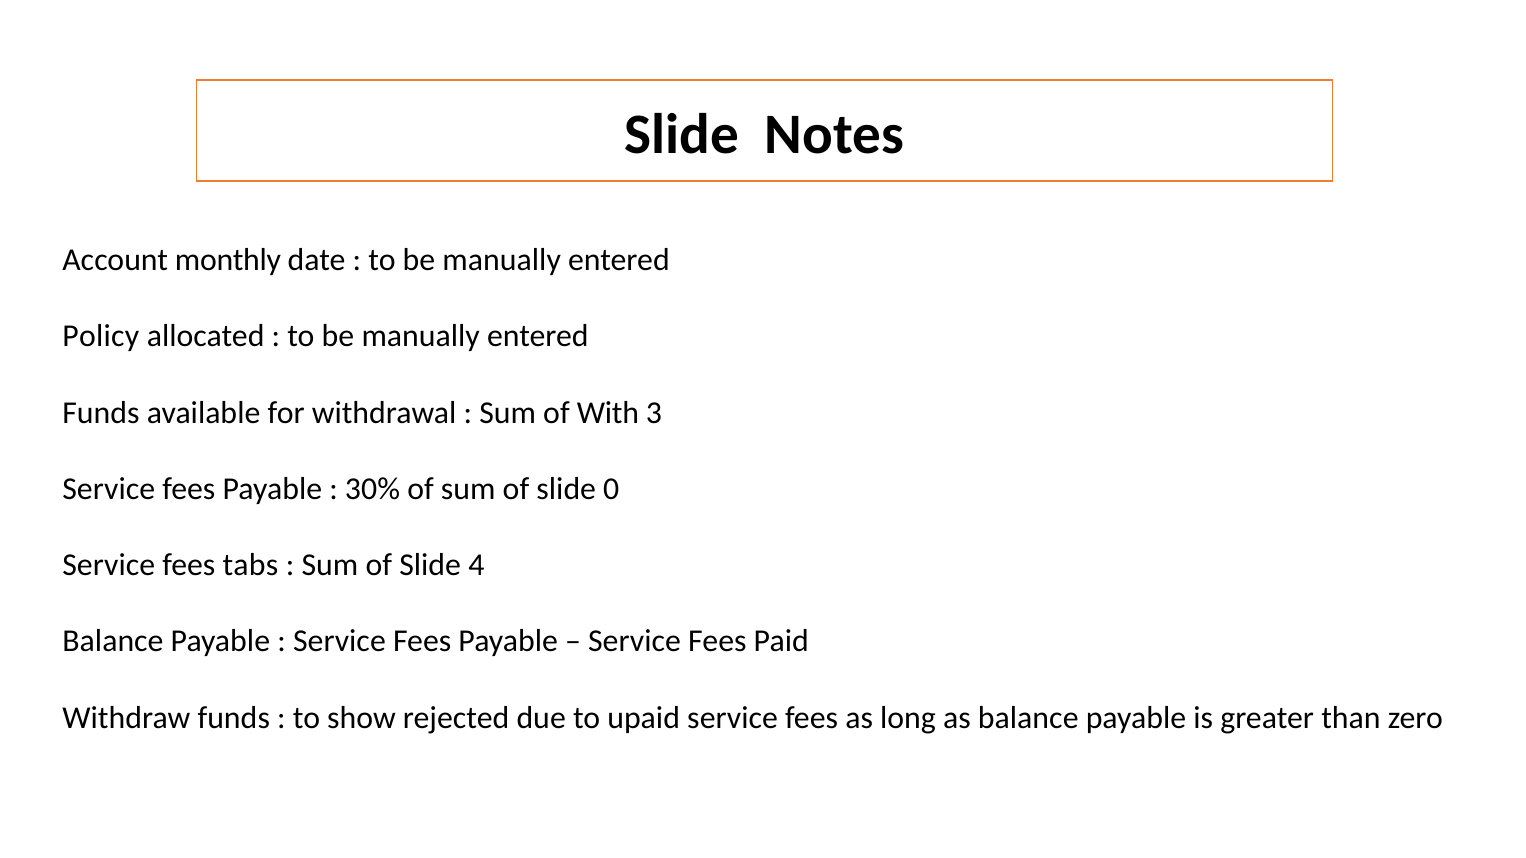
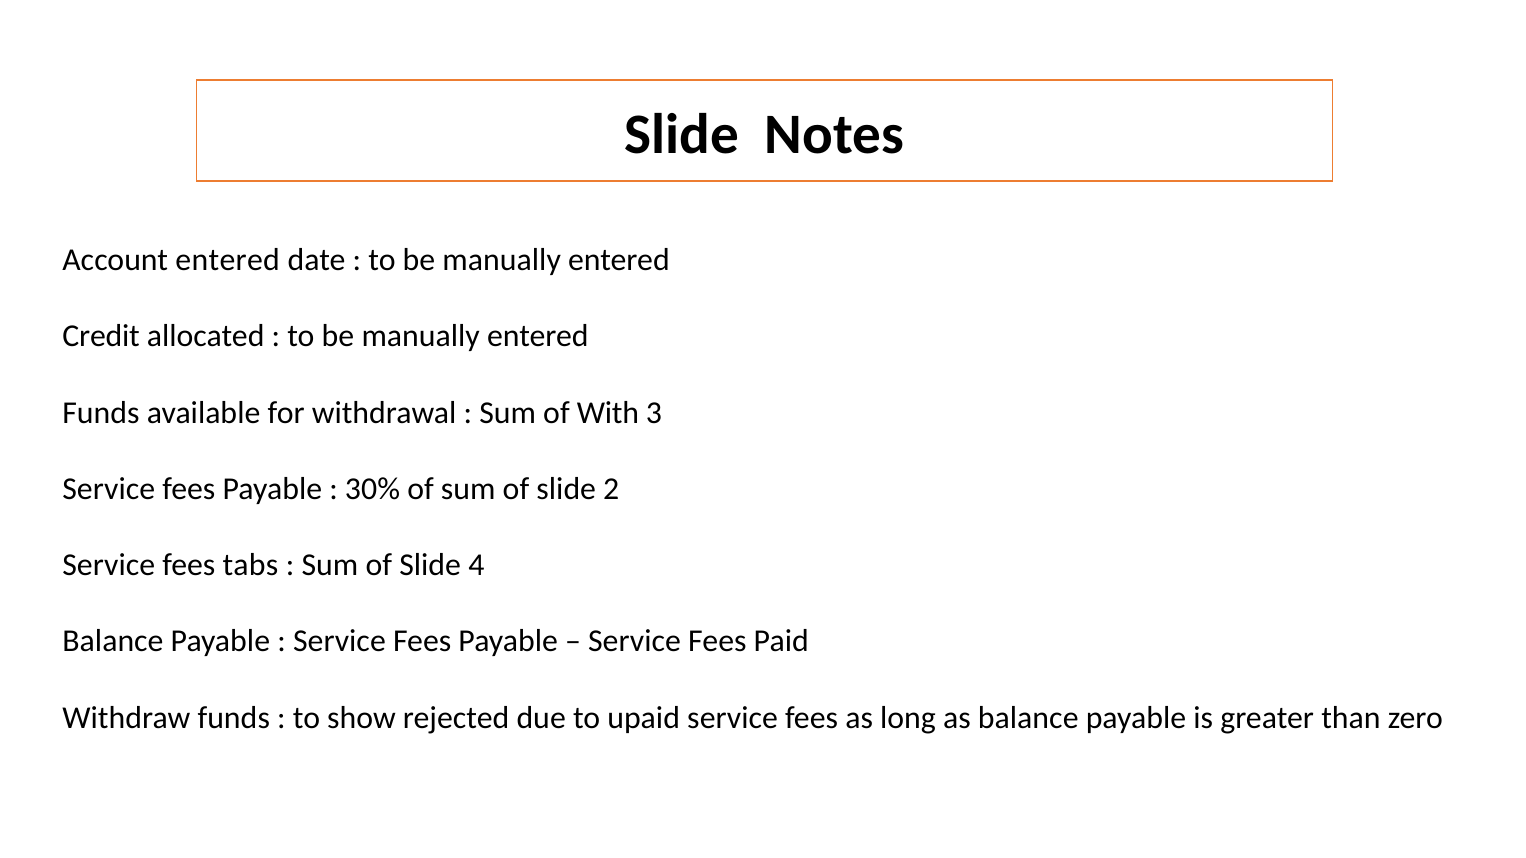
Account monthly: monthly -> entered (228, 260)
Policy: Policy -> Credit (101, 336)
0: 0 -> 2 (611, 489)
